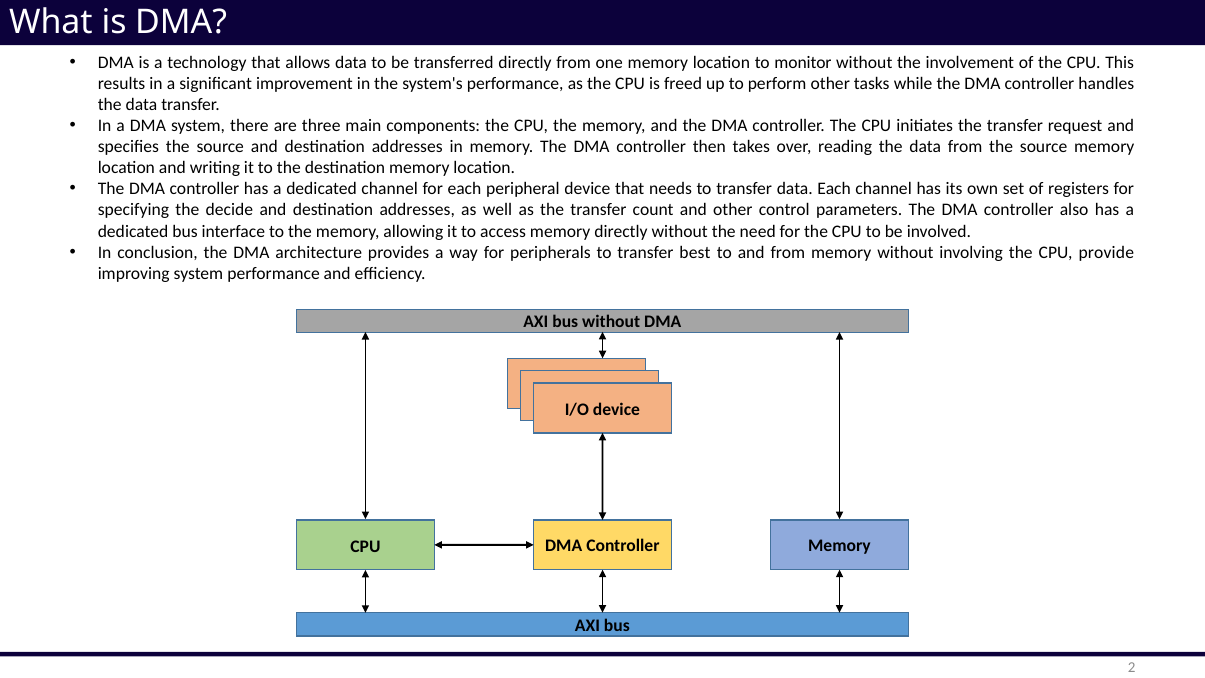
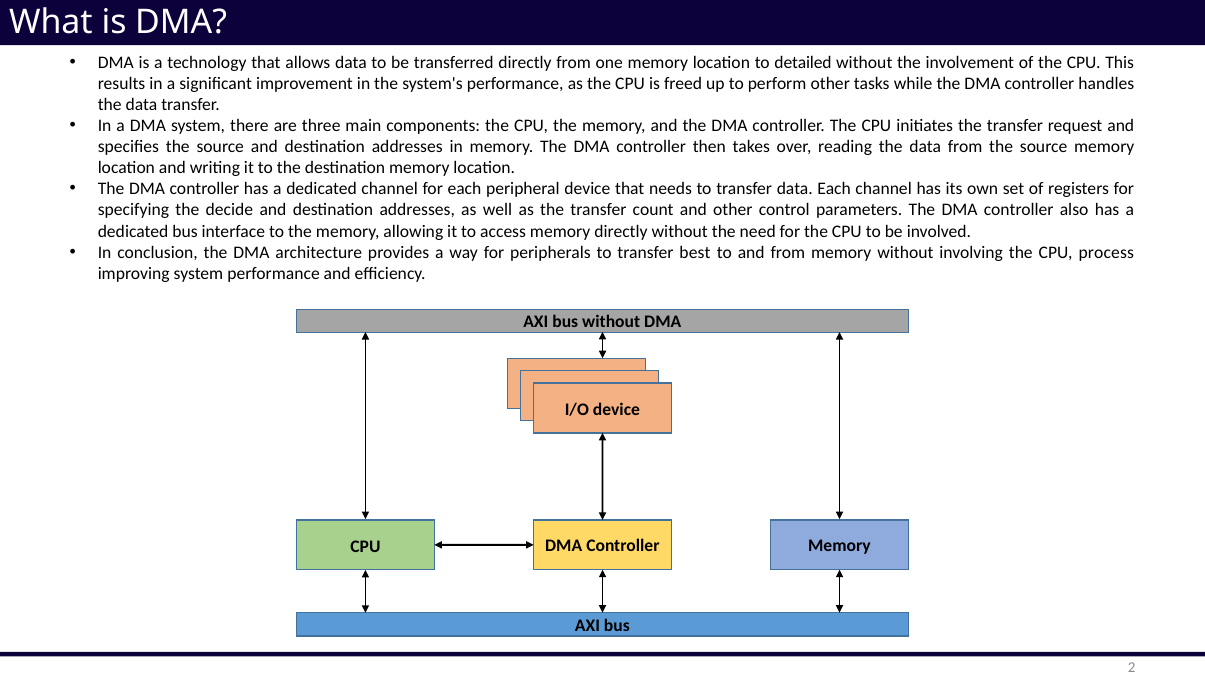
monitor: monitor -> detailed (803, 62)
provide: provide -> process (1106, 252)
